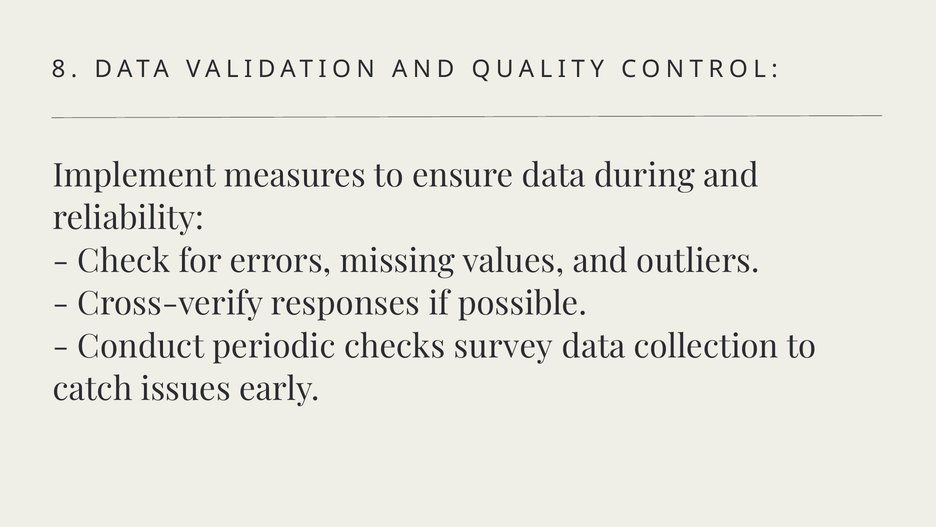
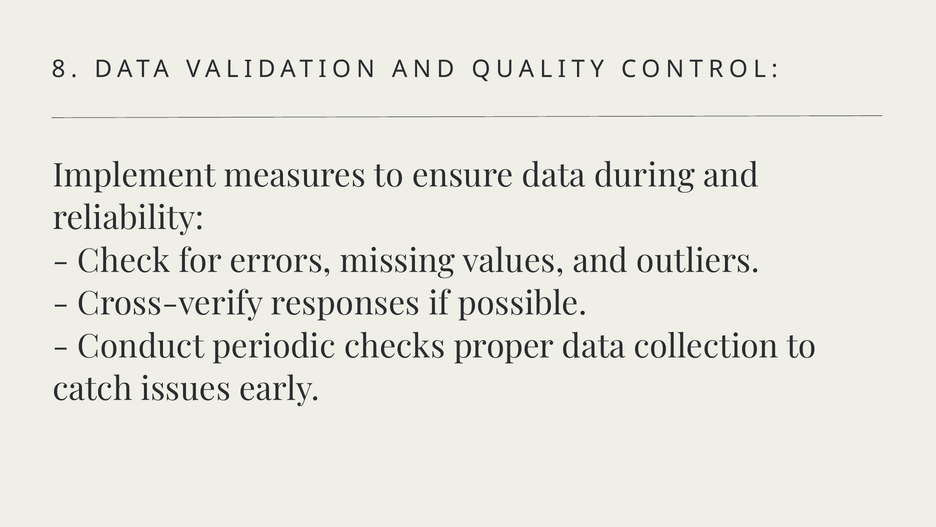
survey: survey -> proper (504, 346)
